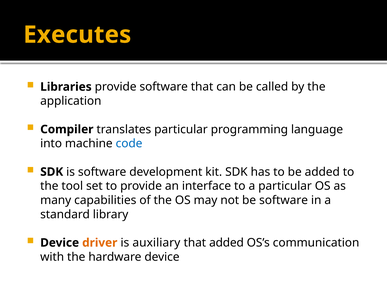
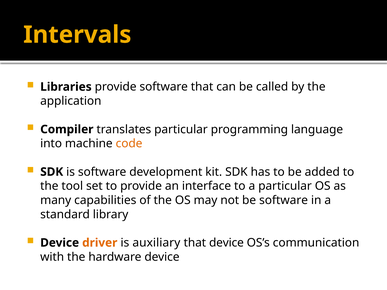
Executes: Executes -> Intervals (77, 35)
code colour: blue -> orange (129, 144)
that added: added -> device (226, 243)
